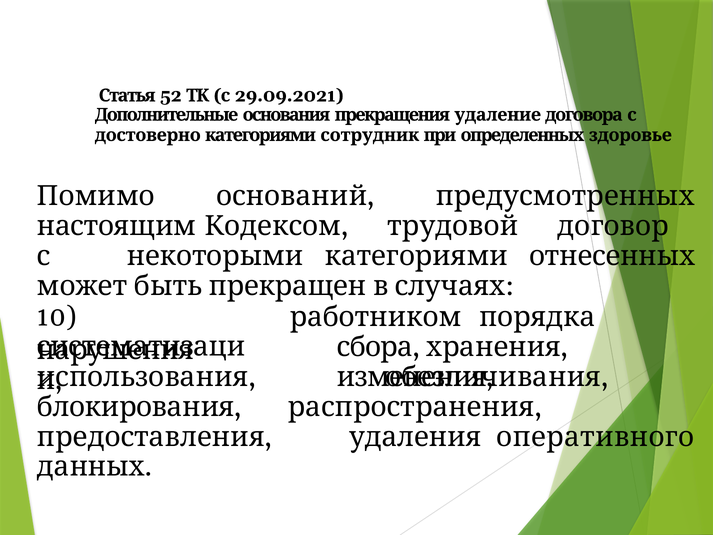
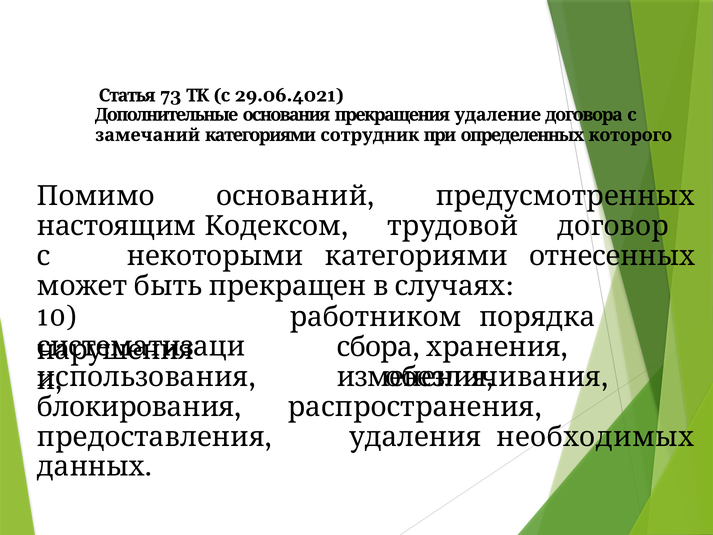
52: 52 -> 73 (171, 95)
29.09.2021: 29.09.2021 -> 29.06.4021 (289, 95)
достоверно: достоверно -> замечаний (148, 135)
здоровье: здоровье -> которого (630, 135)
оперативного: оперативного -> необходимых (595, 437)
